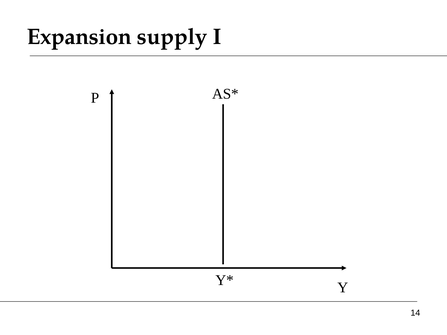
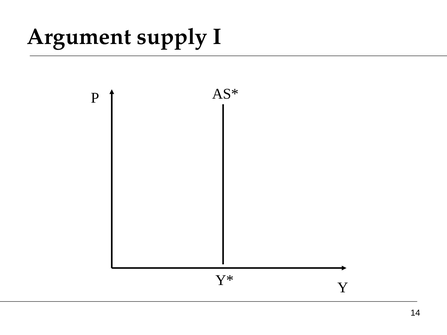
Expansion: Expansion -> Argument (79, 37)
